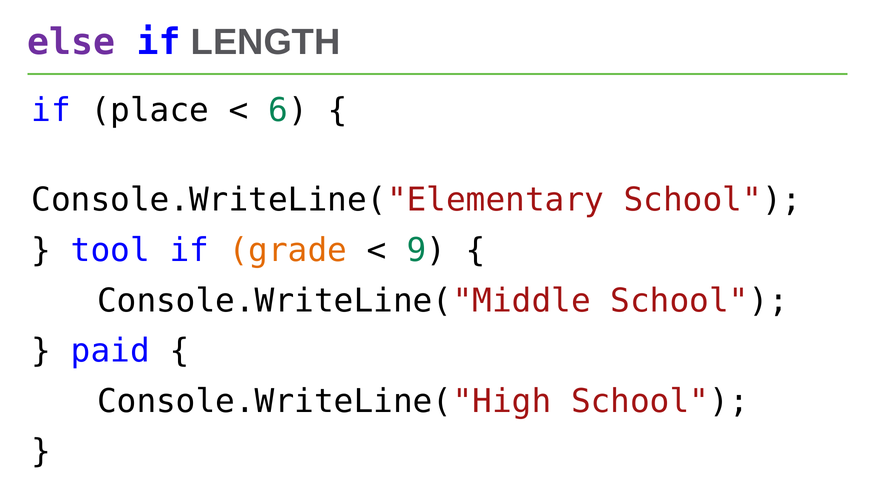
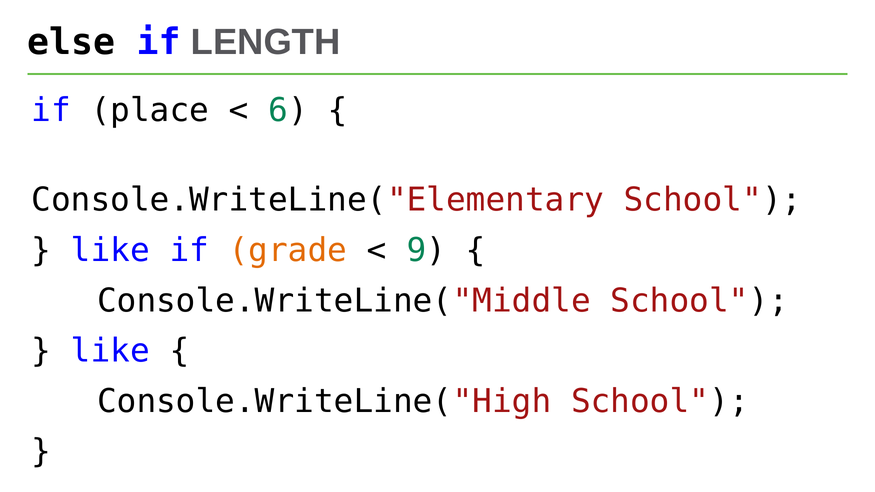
else colour: purple -> black (71, 42)
tool: tool -> like (110, 251)
paid: paid -> like (110, 351)
